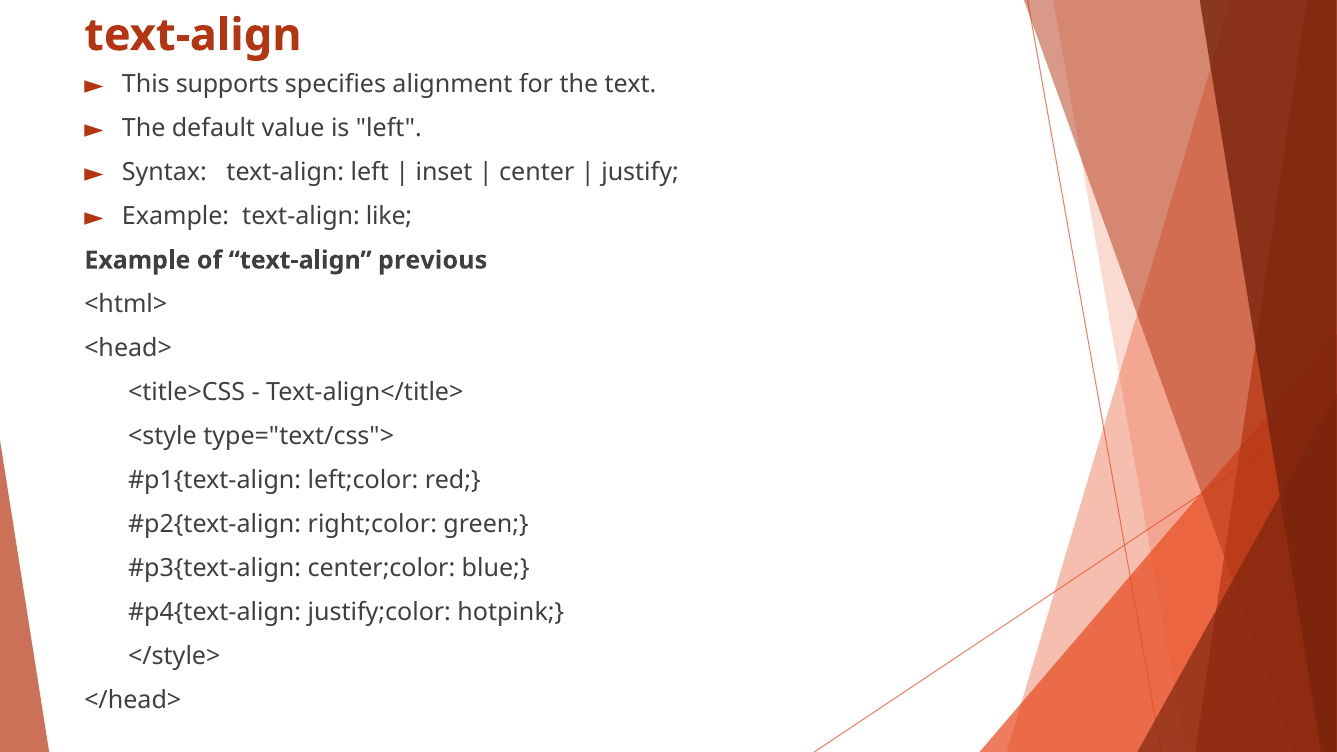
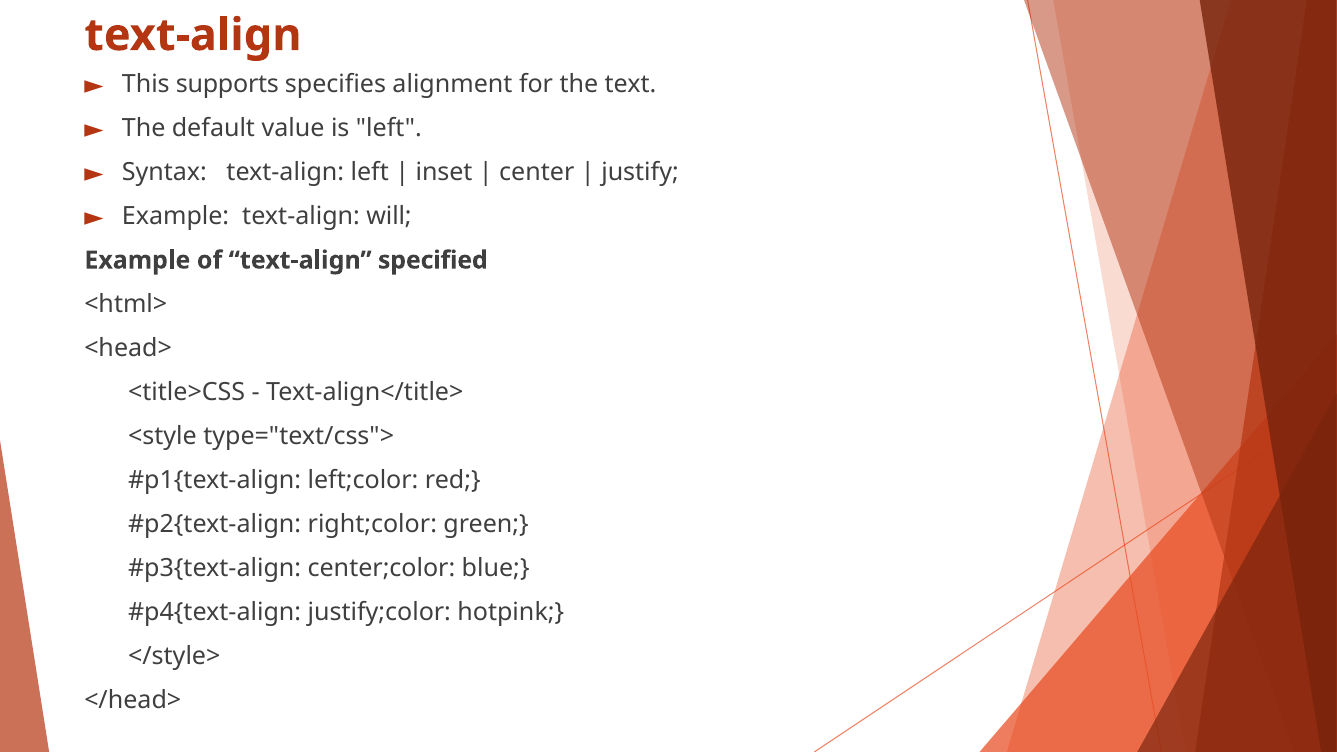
like: like -> will (389, 216)
previous: previous -> specified (433, 260)
